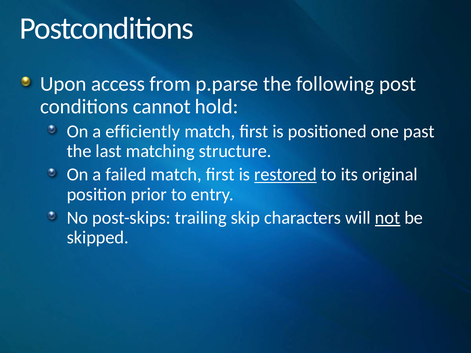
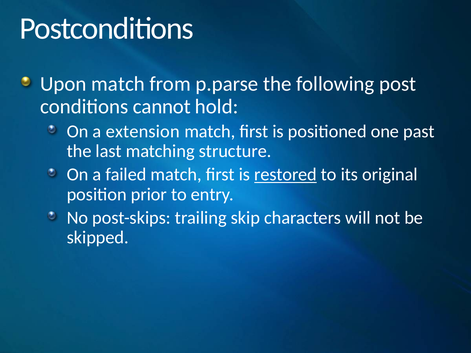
Upon access: access -> match (118, 84)
efficiently: efficiently -> extension (143, 131)
not underline: present -> none (388, 218)
